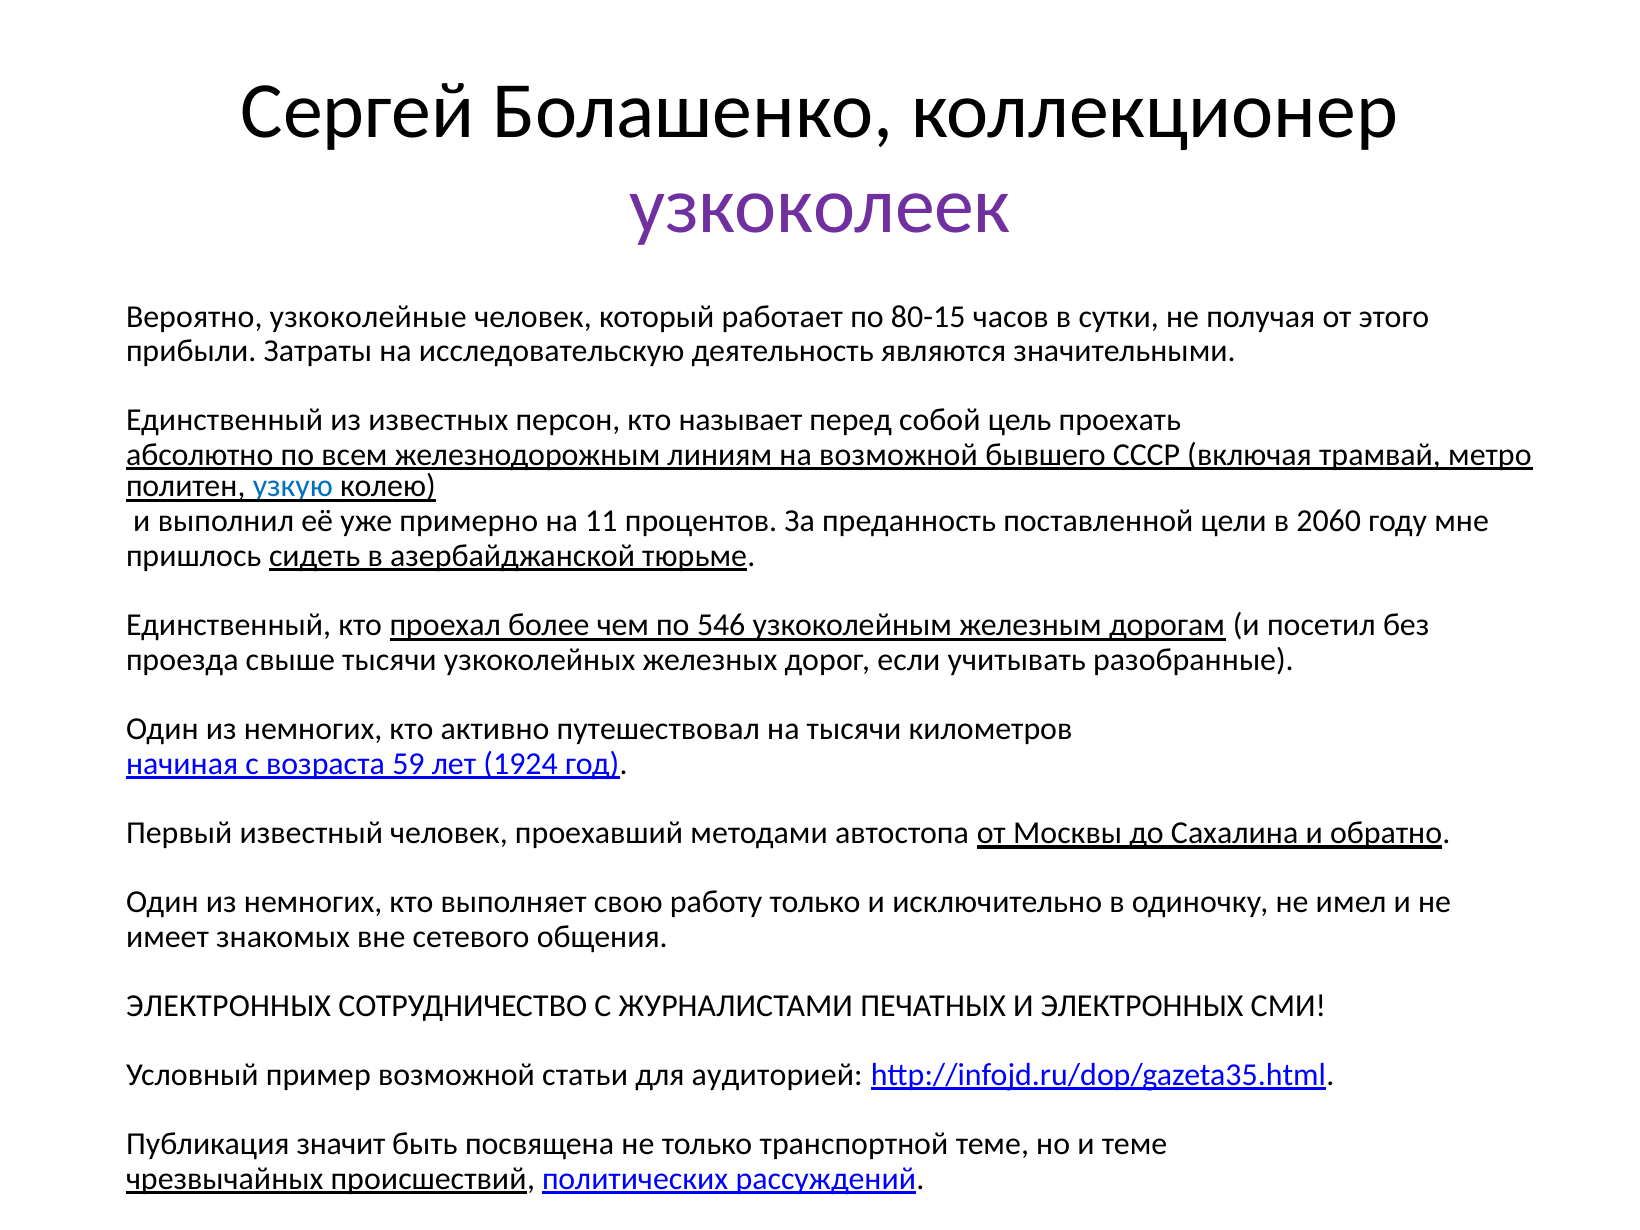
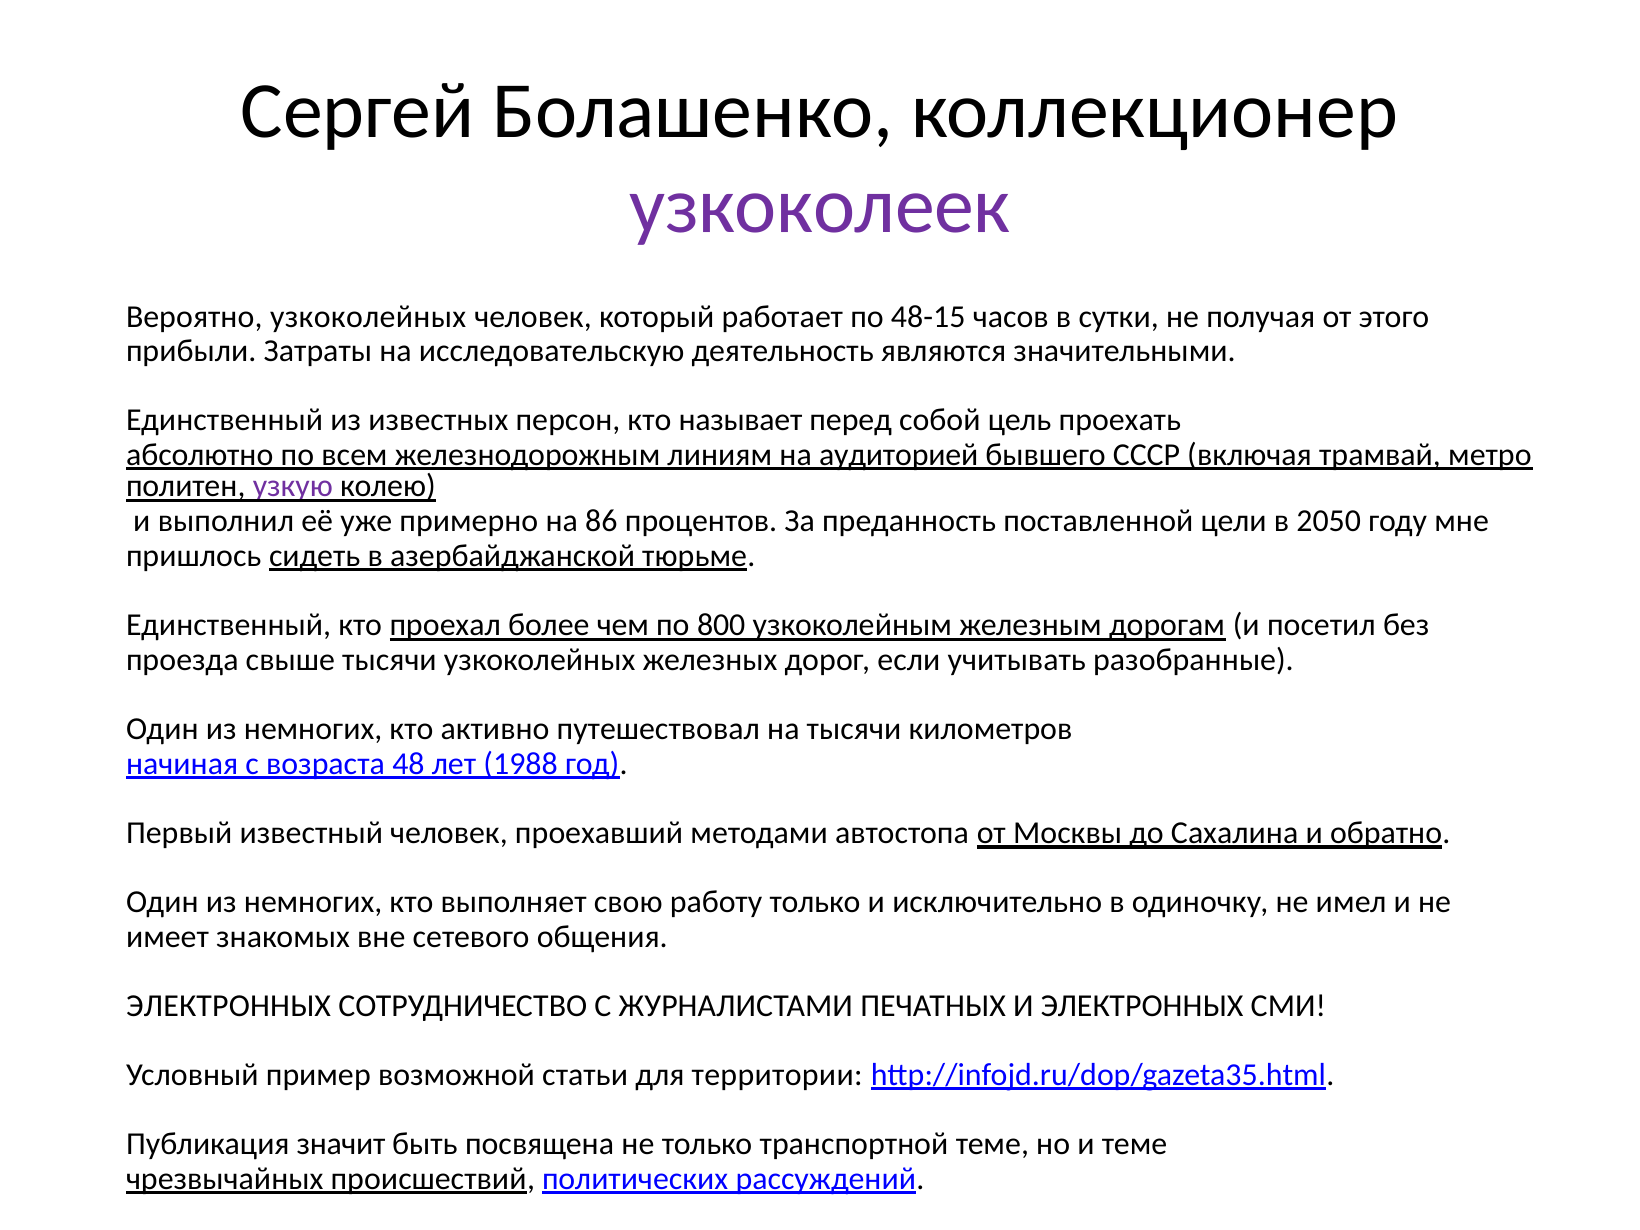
Вероятно узкоколейные: узкоколейные -> узкоколейных (368, 317)
80-15: 80-15 -> 48-15 (928, 317)
на возможной: возможной -> аудиторией (899, 454)
узкую colour: blue -> purple (293, 486)
11: 11 -> 86 (601, 521)
2060: 2060 -> 2050 (1329, 521)
546: 546 -> 800 (721, 625)
59: 59 -> 48 (408, 764)
1924: 1924 -> 1988 (521, 764)
аудиторией: аудиторией -> территории (777, 1075)
